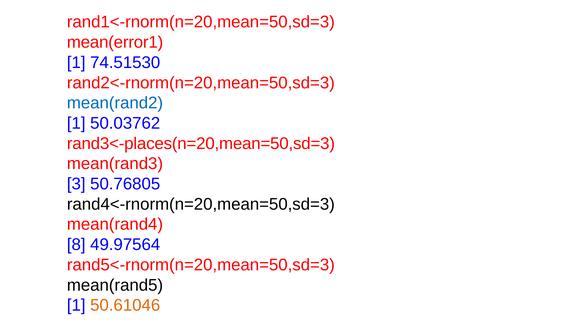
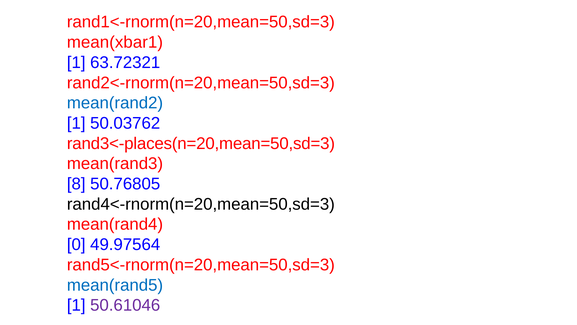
mean(error1: mean(error1 -> mean(xbar1 (115, 42)
74.51530: 74.51530 -> 63.72321 (125, 62)
3: 3 -> 8 (76, 184)
8: 8 -> 0 (76, 244)
mean(rand5 colour: black -> blue (115, 285)
50.61046 colour: orange -> purple (125, 305)
